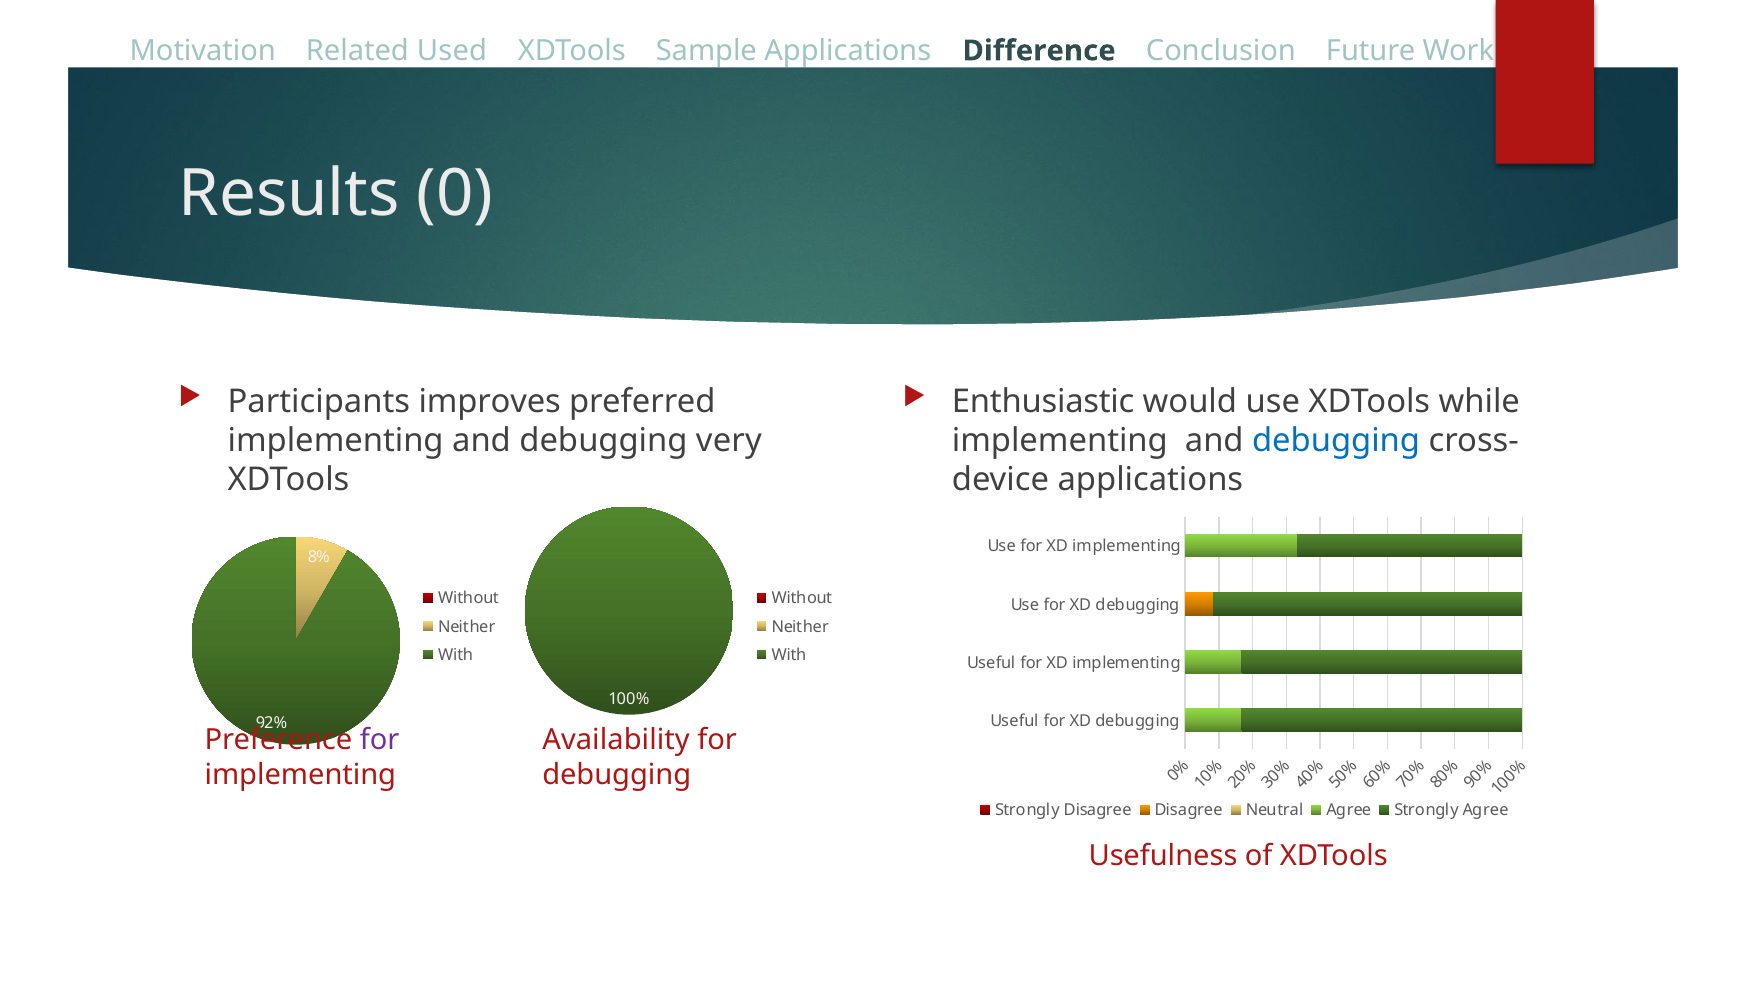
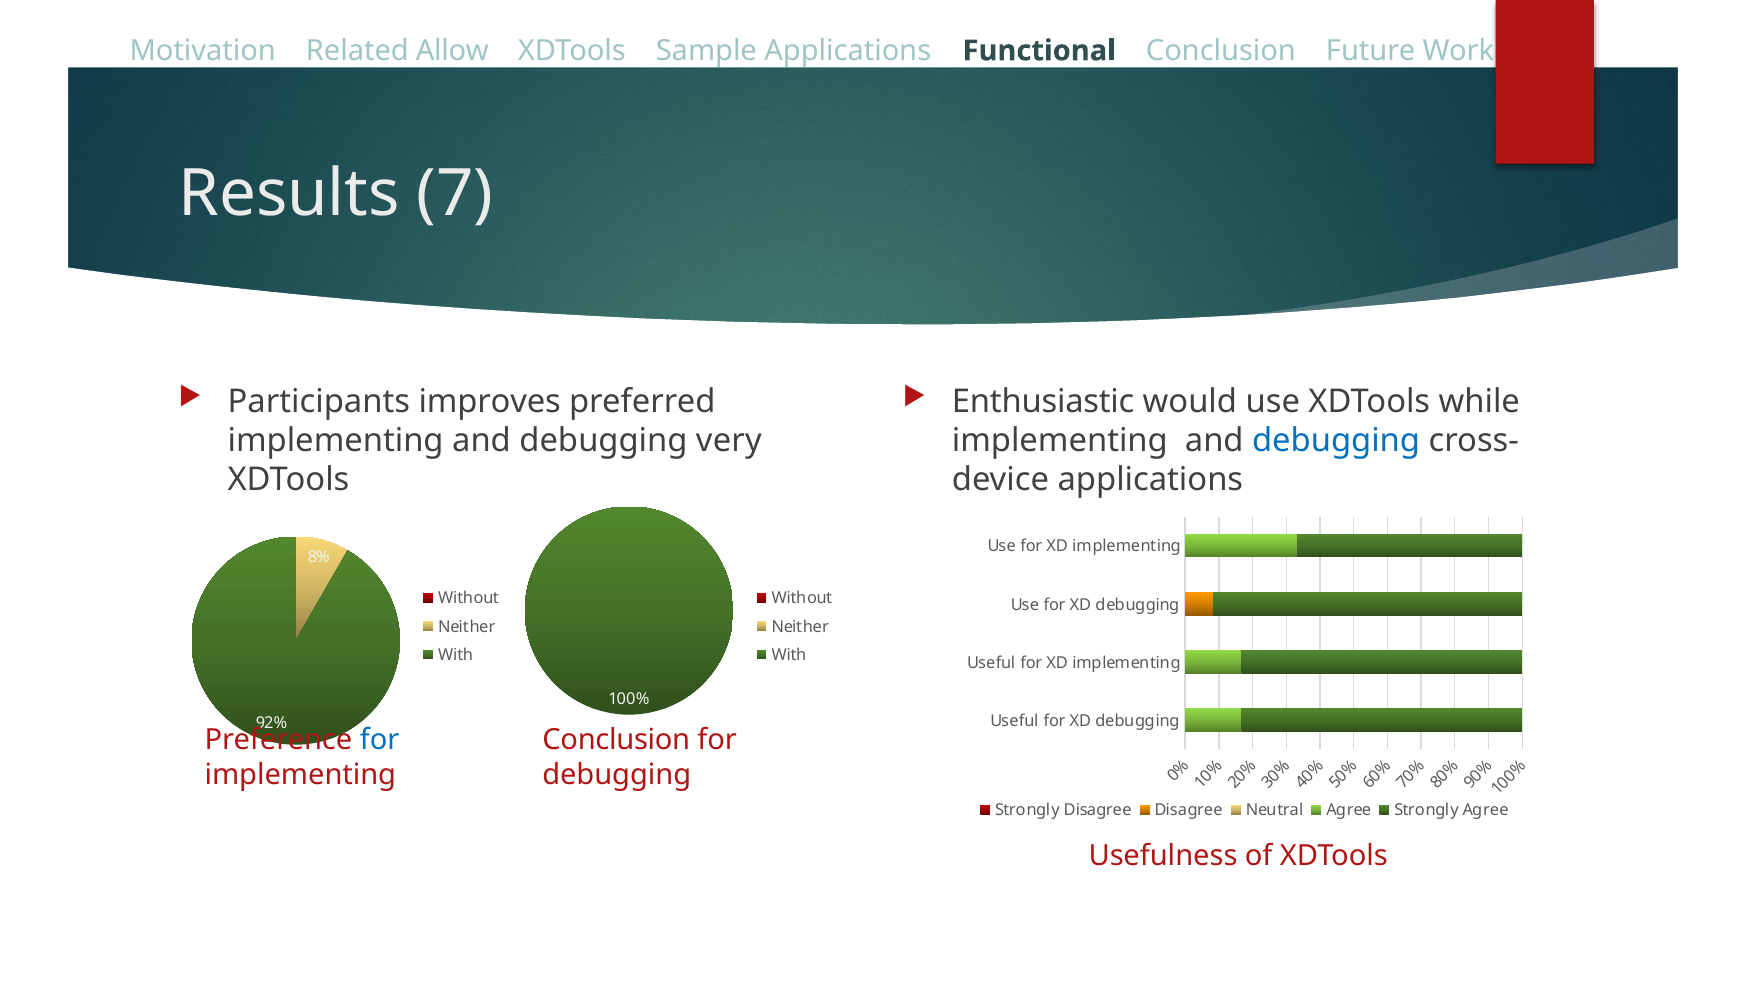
Used: Used -> Allow (452, 51)
Difference: Difference -> Functional (1039, 51)
Results 0: 0 -> 7 (455, 194)
for colour: purple -> blue (380, 741)
Availability: Availability -> Conclusion (616, 741)
